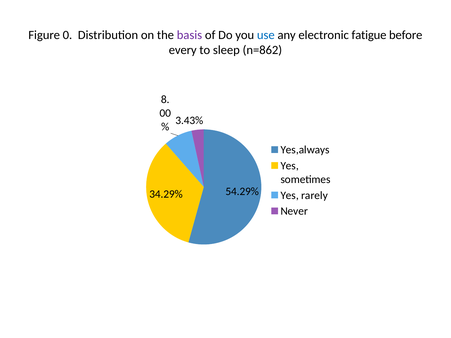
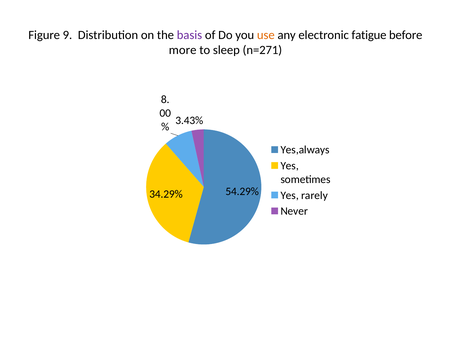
0: 0 -> 9 (67, 35)
use colour: blue -> orange (266, 35)
every: every -> more (183, 50)
n=862: n=862 -> n=271 (262, 50)
